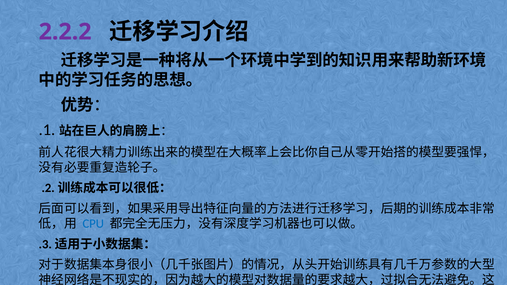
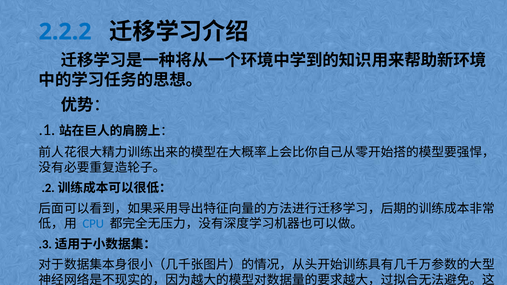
2.2.2 colour: purple -> blue (65, 32)
